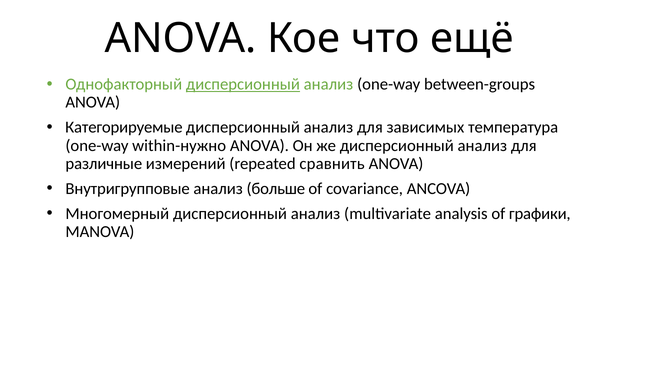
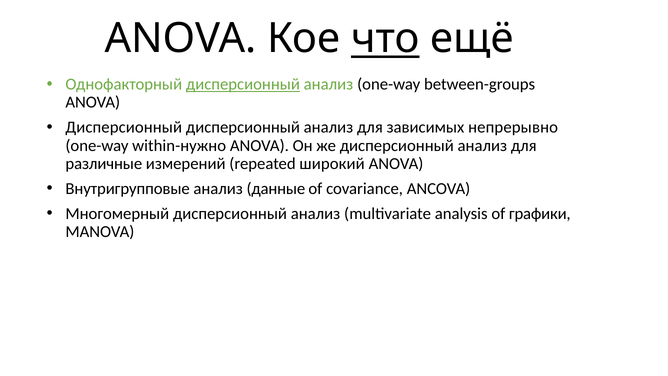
что underline: none -> present (385, 39)
Категорируемые: Категорируемые -> Дисперсионный (124, 127)
температура: температура -> непрерывно (513, 127)
сравнить: сравнить -> широкий (332, 163)
больше: больше -> данные (276, 188)
